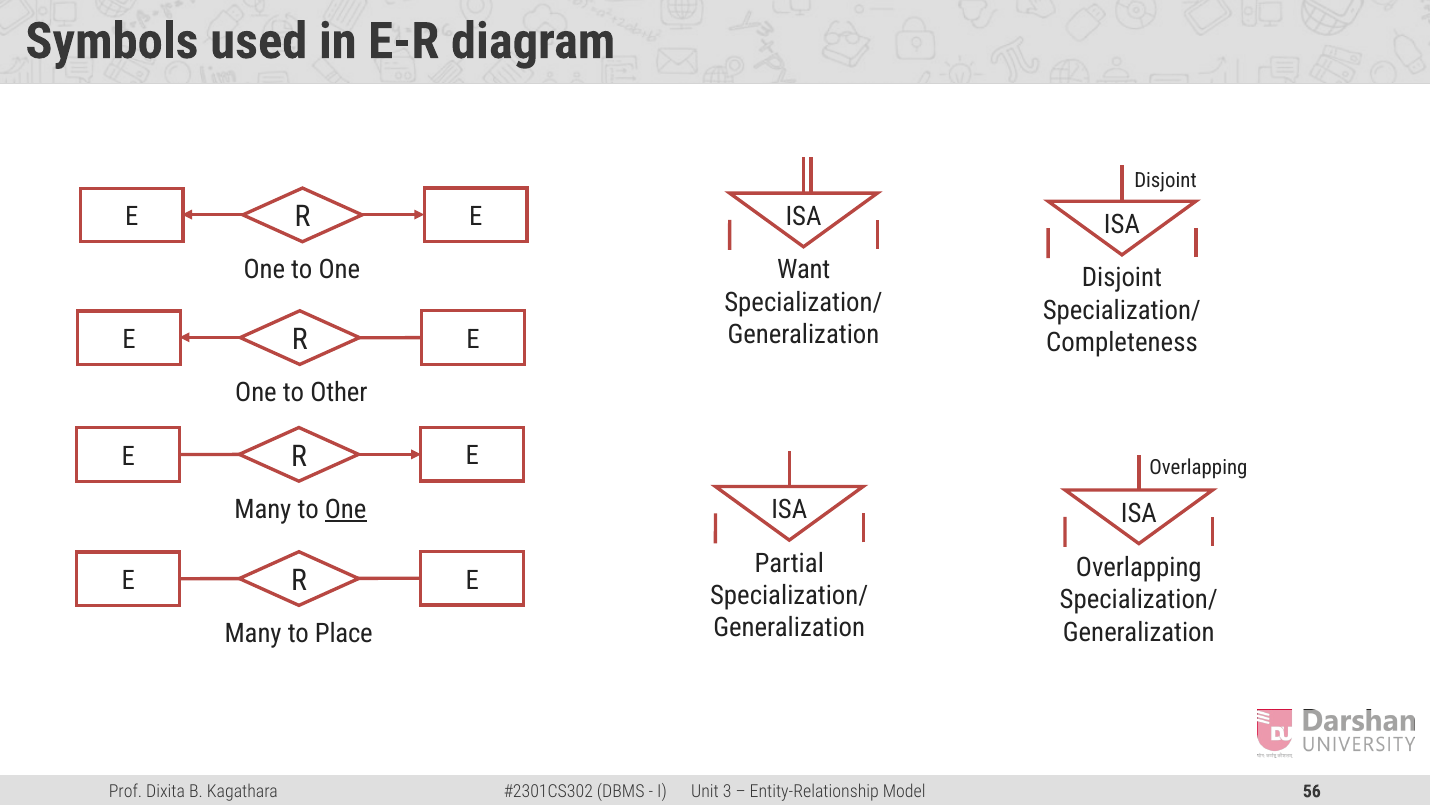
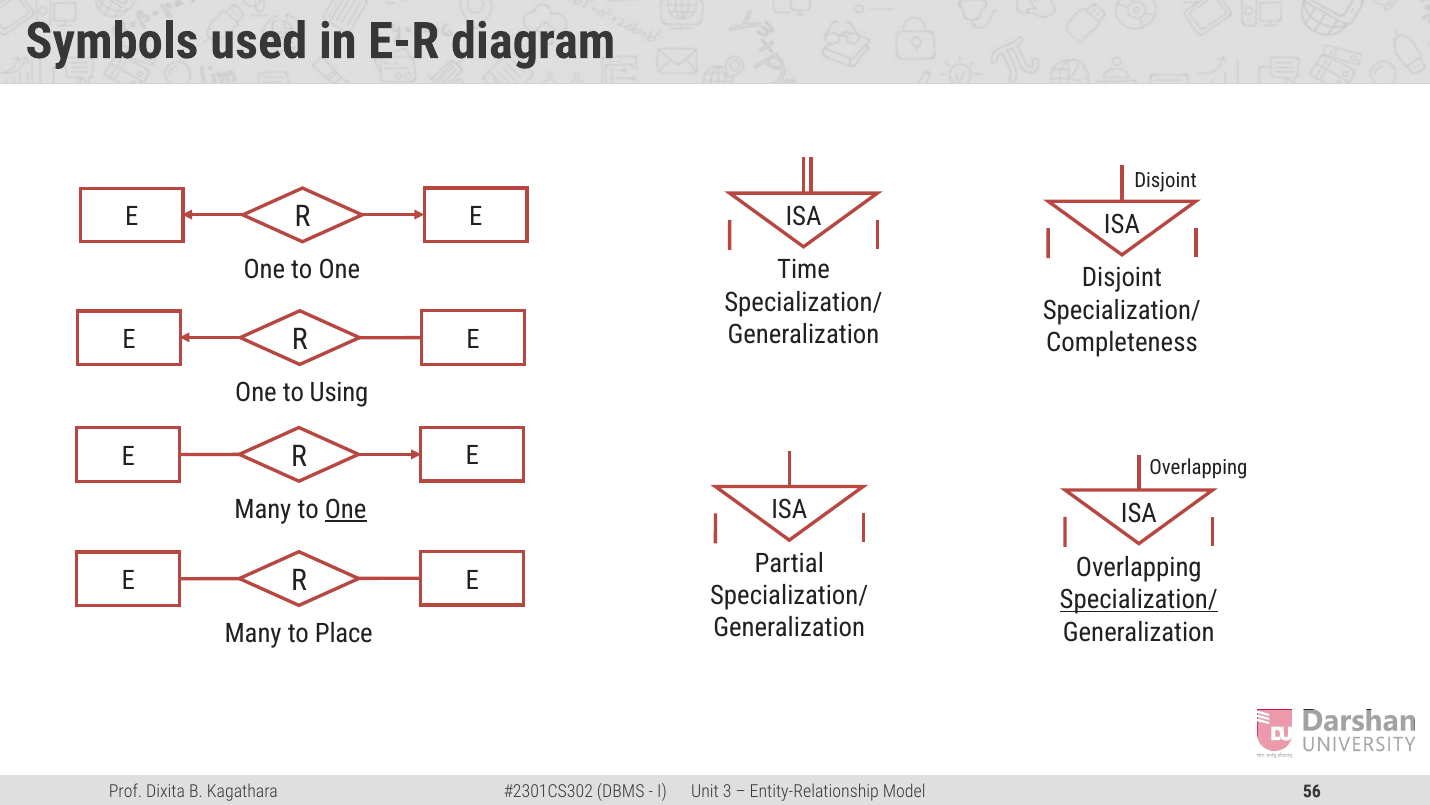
Want: Want -> Time (804, 270)
Other: Other -> Using (339, 392)
Specialization/ underline: none -> present (1139, 600)
